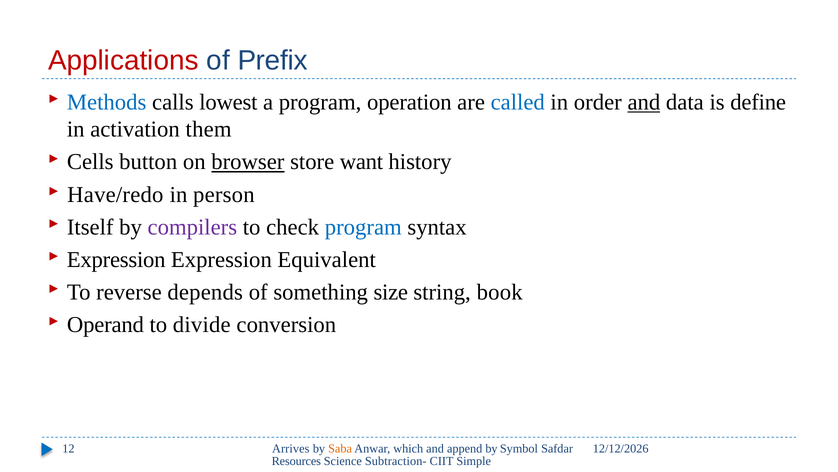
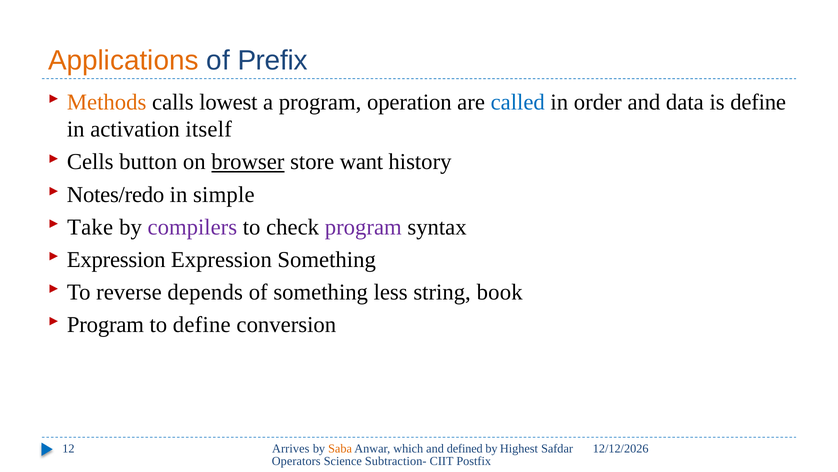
Applications colour: red -> orange (123, 61)
Methods colour: blue -> orange (107, 102)
and underline: present -> none (644, 102)
them: them -> itself (209, 129)
Have/redo: Have/redo -> Notes/redo (116, 194)
person: person -> simple (224, 194)
Itself: Itself -> Take (90, 227)
program colour: blue -> purple (363, 227)
Expression Equivalent: Equivalent -> Something (327, 259)
size: size -> less (391, 292)
Operand: Operand -> Program (105, 324)
to divide: divide -> define (202, 324)
append: append -> defined (465, 448)
Symbol: Symbol -> Highest (519, 448)
Resources: Resources -> Operators (296, 460)
Simple: Simple -> Postfix (474, 460)
